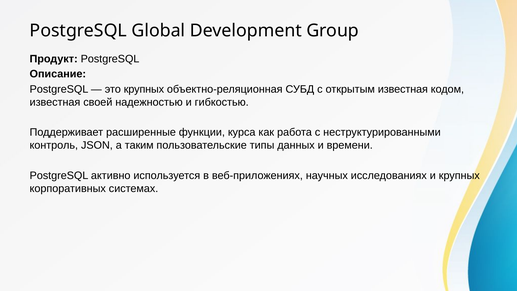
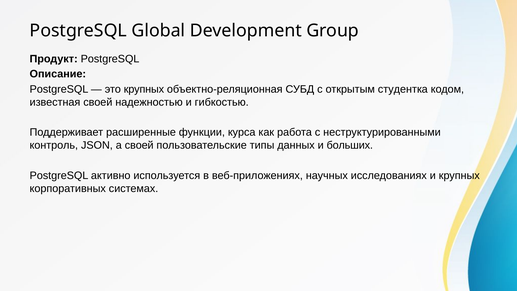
открытым известная: известная -> студентка (403, 89)
а таким: таким -> своей (139, 145)
времени: времени -> больших (350, 145)
